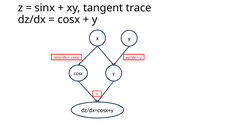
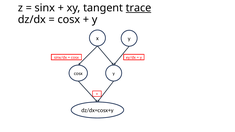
trace underline: none -> present (139, 8)
